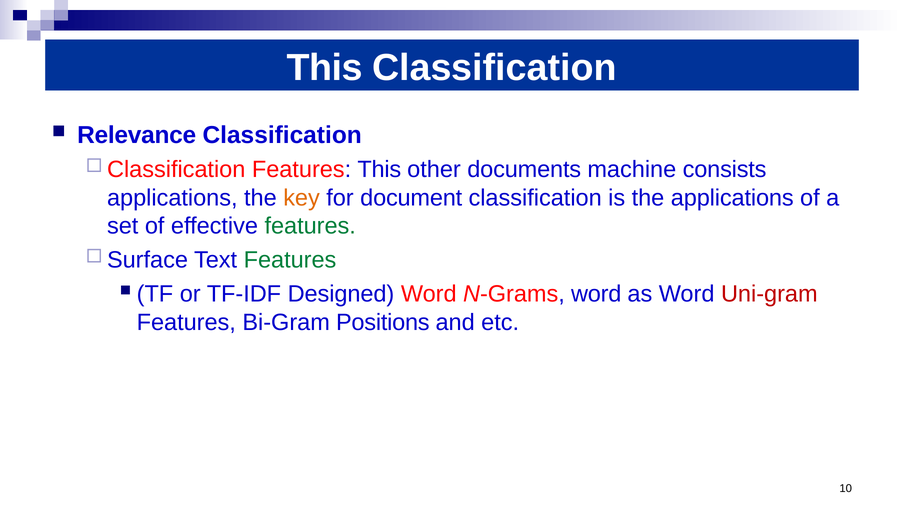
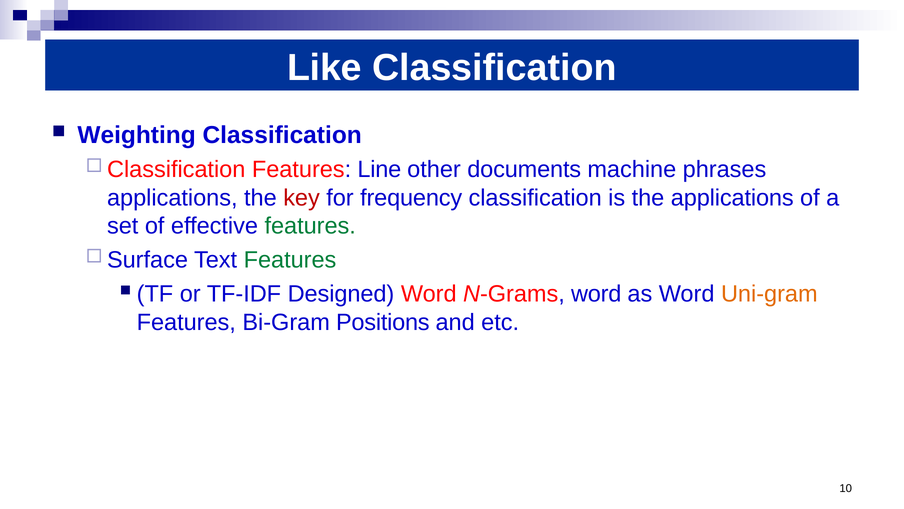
This: This -> Like (325, 68)
Relevance: Relevance -> Weighting (137, 135)
Features This: This -> Line (379, 169)
consists: consists -> phrases (725, 169)
key colour: orange -> red (302, 198)
document: document -> frequency (411, 198)
Uni-gram colour: red -> orange (769, 294)
